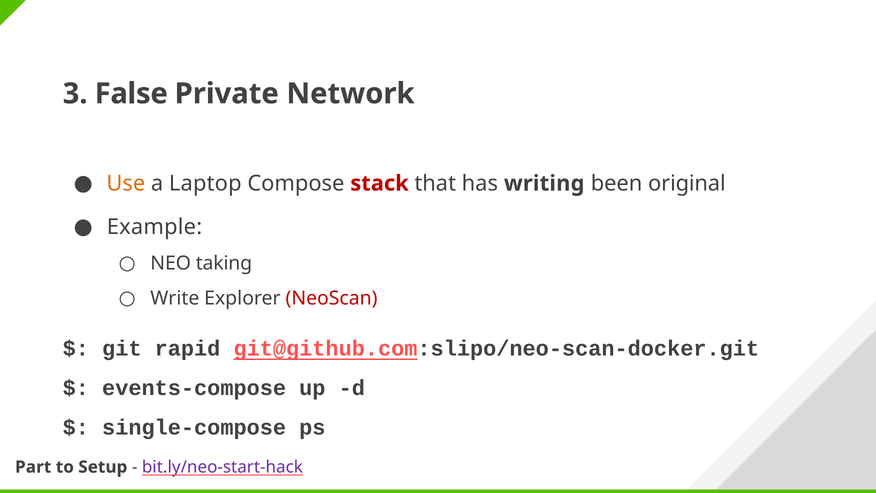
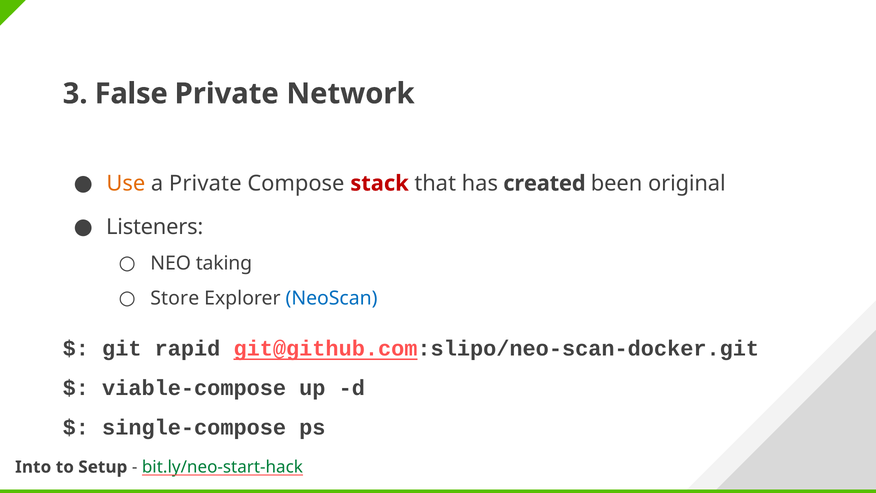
a Laptop: Laptop -> Private (205, 183)
writing: writing -> created (544, 183)
Example: Example -> Listeners (155, 227)
Write: Write -> Store (175, 298)
NeoScan colour: red -> blue (332, 298)
events-compose: events-compose -> viable-compose (194, 388)
Part: Part -> Into (33, 467)
bit.ly/neo-start-hack colour: purple -> green (222, 467)
